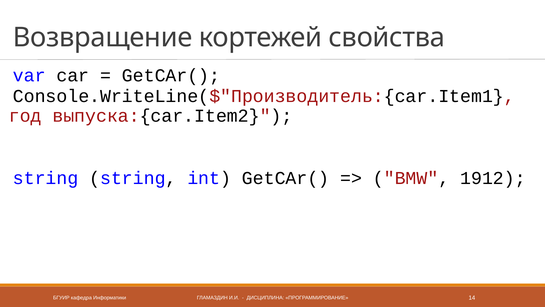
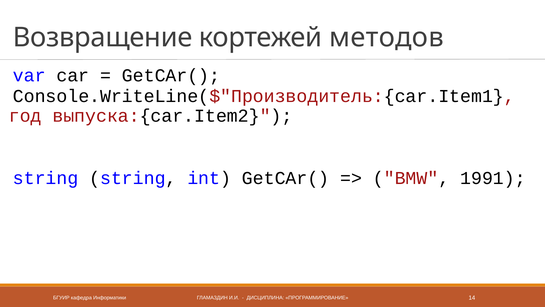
свойства: свойства -> методов (387, 37)
1912: 1912 -> 1991 (493, 178)
